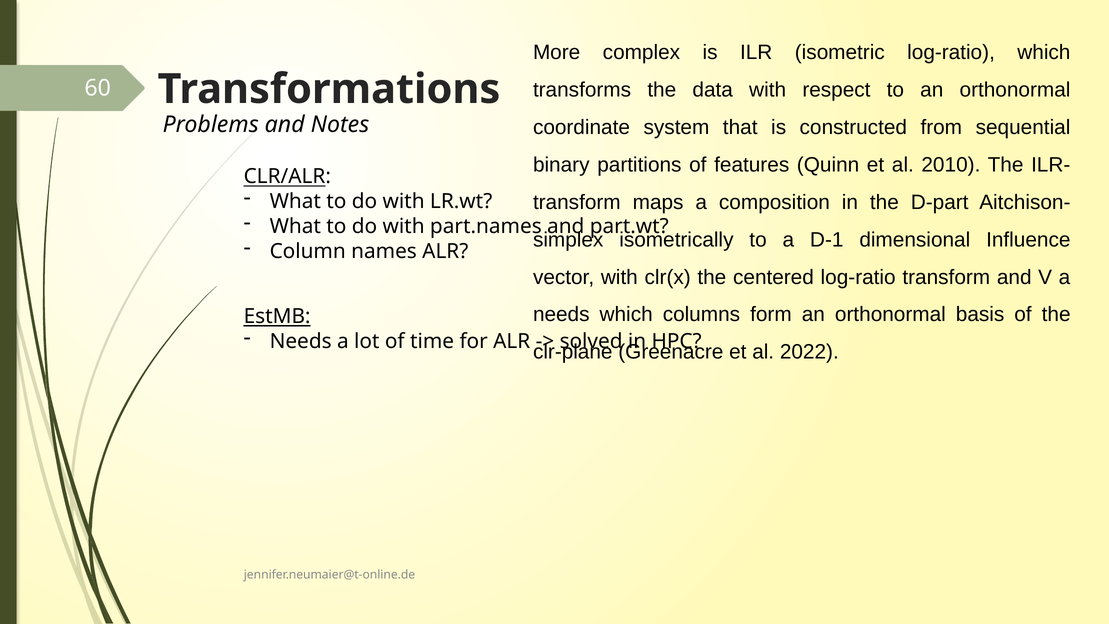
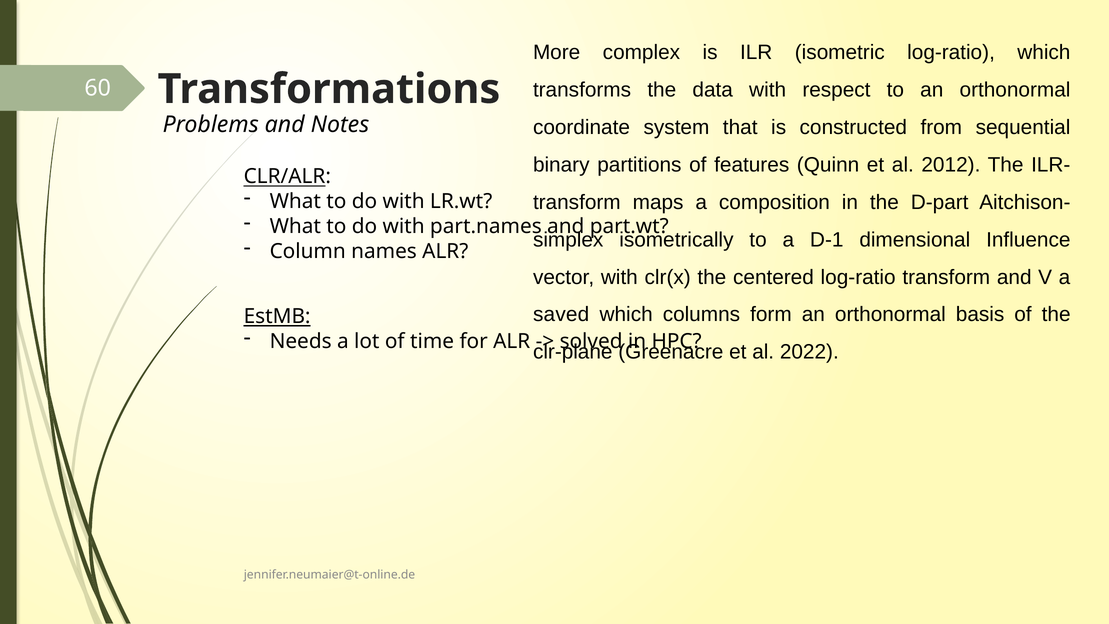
2010: 2010 -> 2012 (951, 165)
needs: needs -> saved (561, 315)
